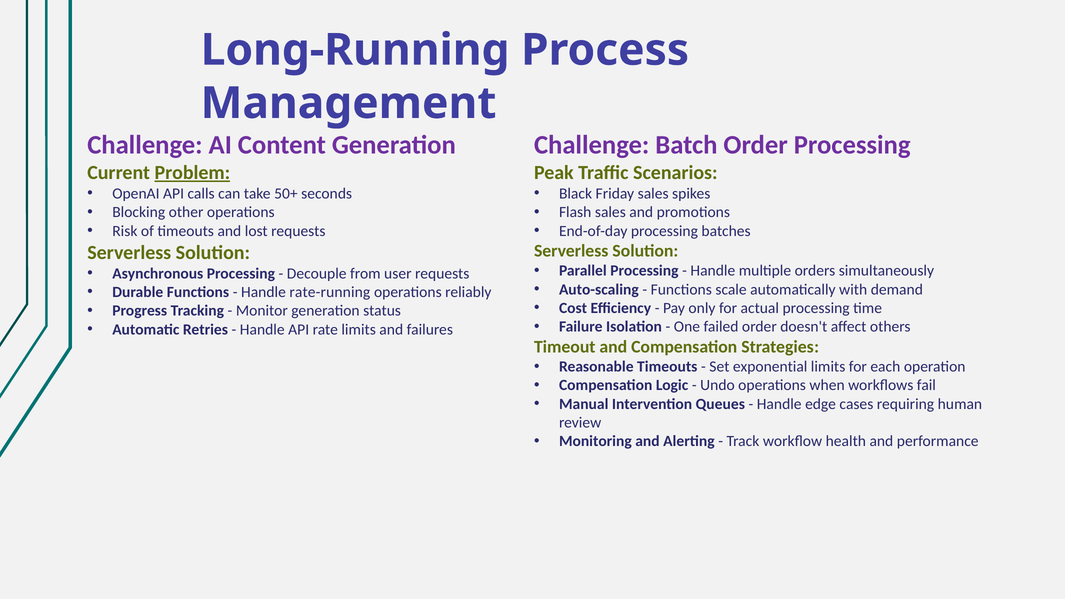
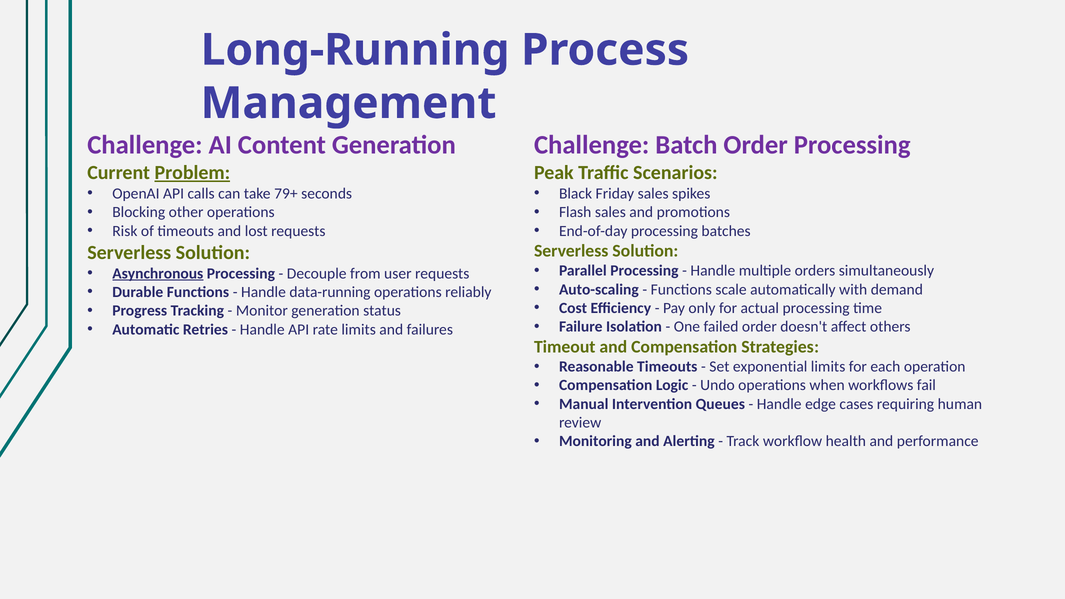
50+: 50+ -> 79+ (286, 194)
Asynchronous underline: none -> present (158, 274)
rate-running: rate-running -> data-running (330, 292)
